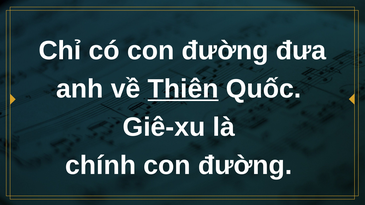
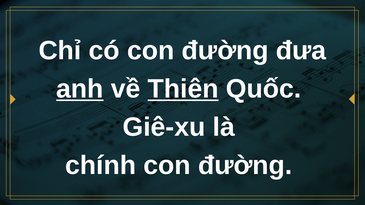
anh underline: none -> present (80, 89)
